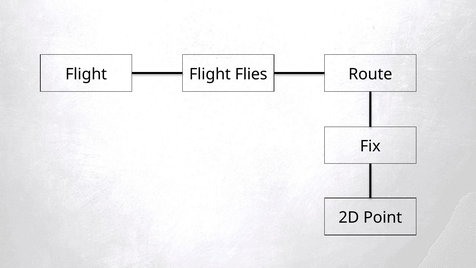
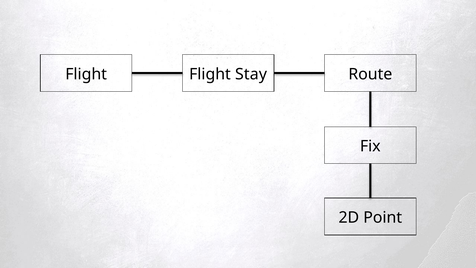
Flies: Flies -> Stay (251, 74)
